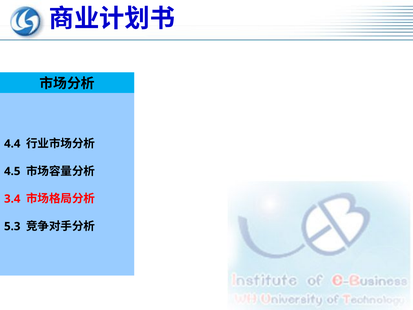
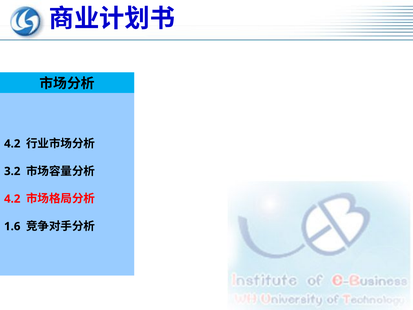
4.4: 4.4 -> 4.2 (12, 144)
4.5: 4.5 -> 3.2 (12, 171)
3.4: 3.4 -> 4.2 (12, 199)
5.3: 5.3 -> 1.6 (12, 226)
